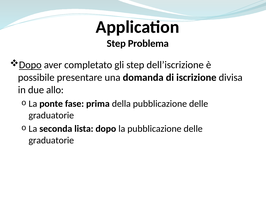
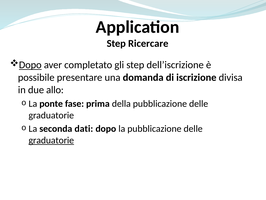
Problema: Problema -> Ricercare (148, 43)
lista: lista -> dati (84, 128)
graduatorie underline: none -> present (51, 140)
